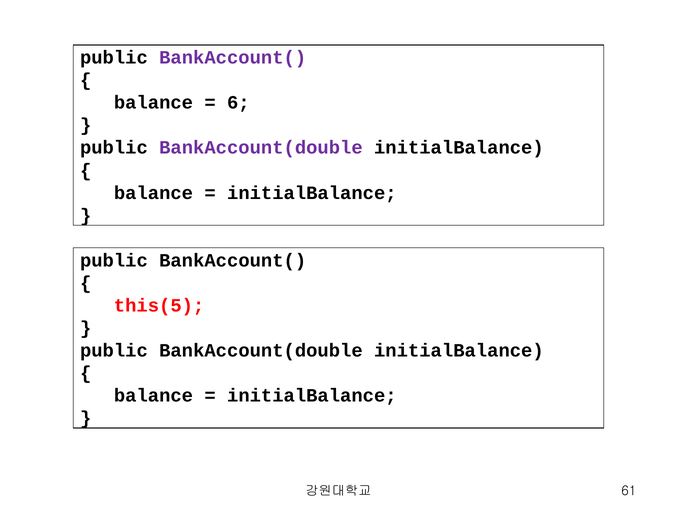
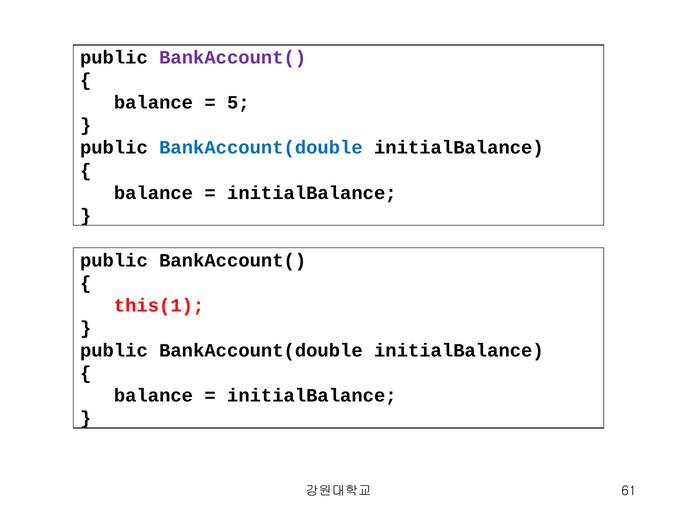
6: 6 -> 5 (238, 103)
BankAccount(double colour: purple -> blue (261, 148)
this(5: this(5 -> this(1 (159, 306)
